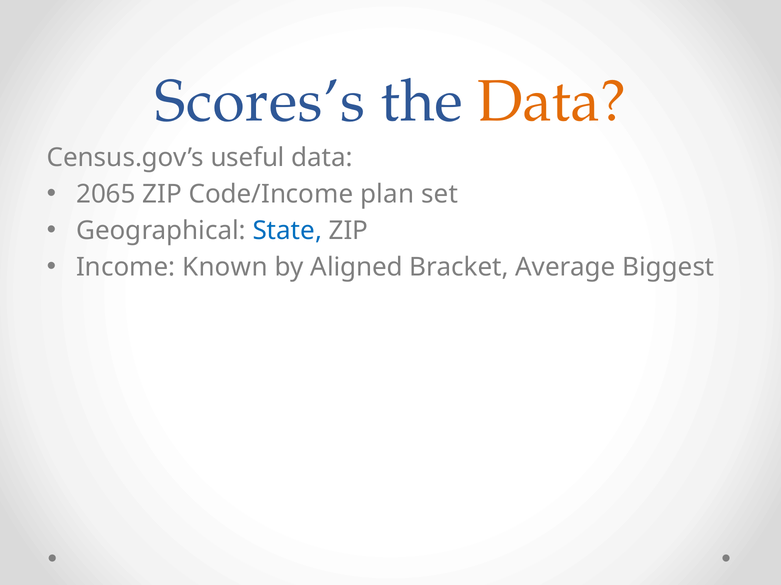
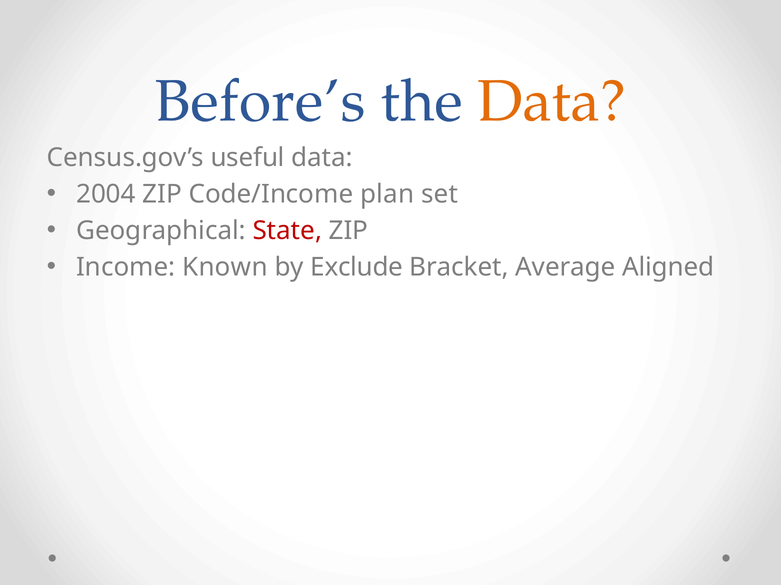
Scores’s: Scores’s -> Before’s (260, 102)
2065: 2065 -> 2004 (106, 194)
State colour: blue -> red (287, 231)
Aligned: Aligned -> Exclude (357, 267)
Biggest: Biggest -> Aligned (668, 267)
